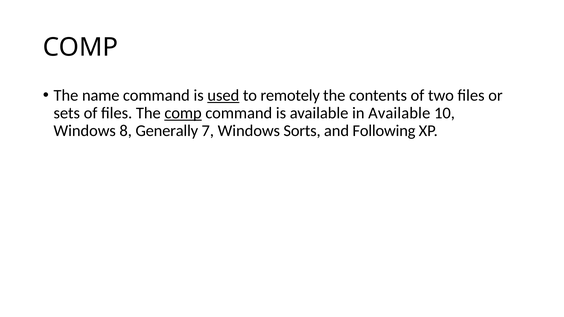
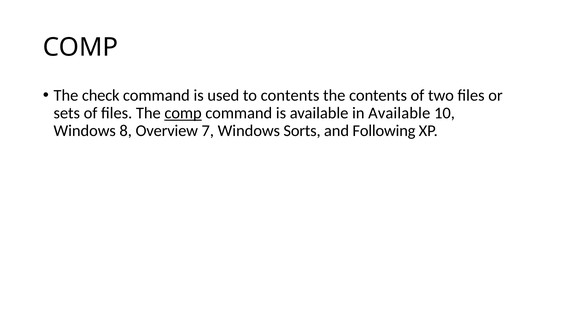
name: name -> check (101, 95)
used underline: present -> none (223, 95)
to remotely: remotely -> contents (290, 95)
Generally: Generally -> Overview (167, 131)
